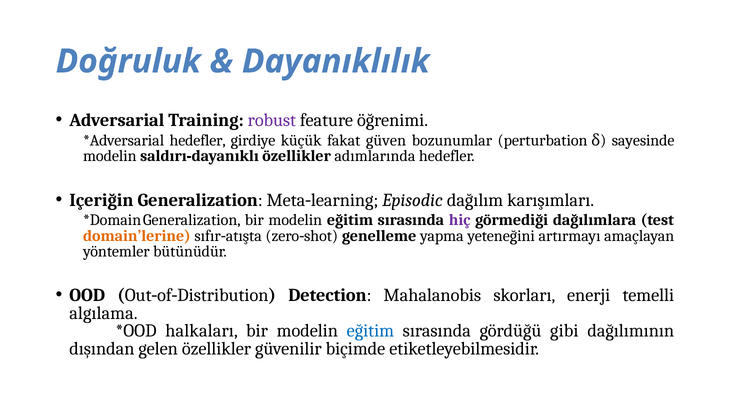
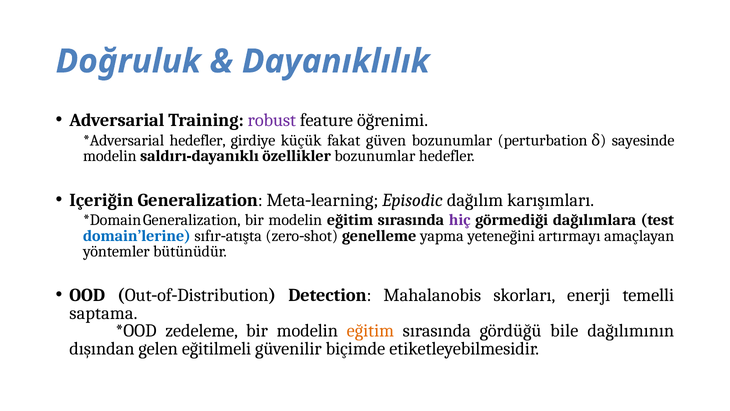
adımlarında: adımlarında -> bozunumlar (375, 156)
domain’lerine colour: orange -> blue (137, 236)
algılama: algılama -> saptama (103, 313)
halkaları: halkaları -> zedeleme (202, 331)
eğitim colour: blue -> orange (370, 331)
gibi: gibi -> bile (564, 331)
gelen özellikler: özellikler -> eğitilmeli (217, 348)
